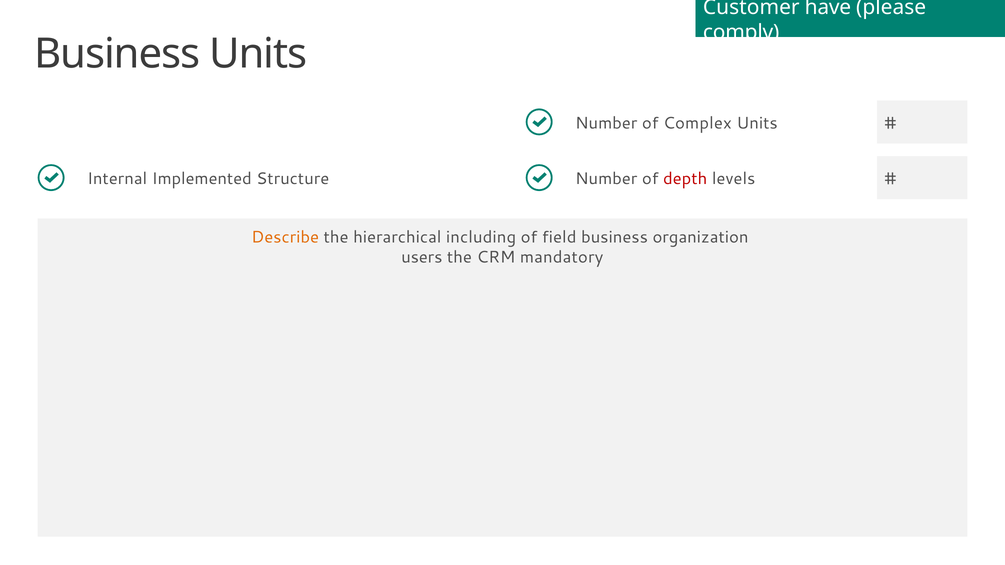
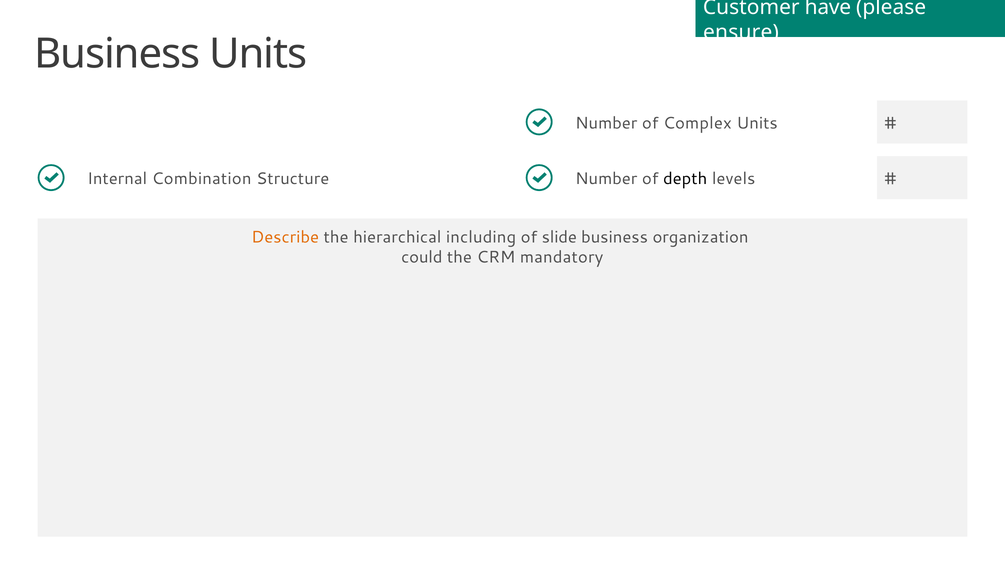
comply: comply -> ensure (741, 32)
Implemented: Implemented -> Combination (202, 179)
depth colour: red -> black (685, 179)
field: field -> slide (559, 237)
users: users -> could (422, 257)
